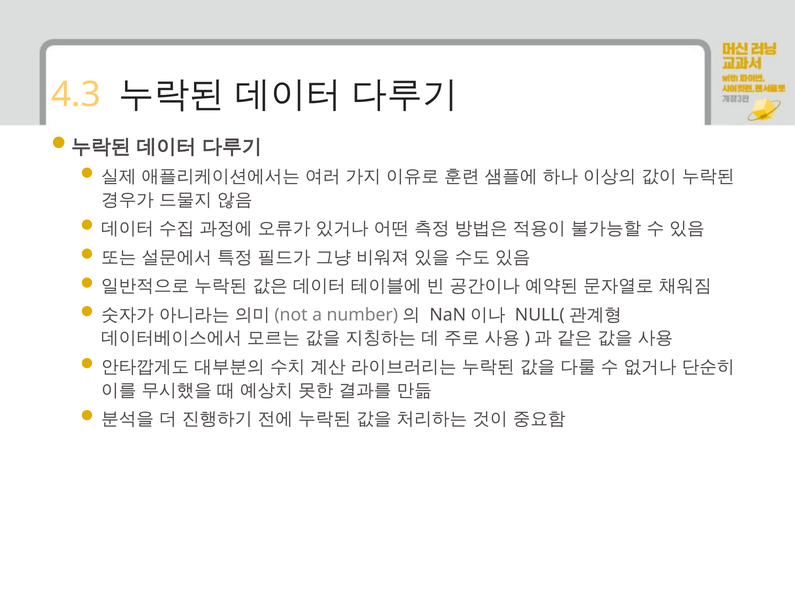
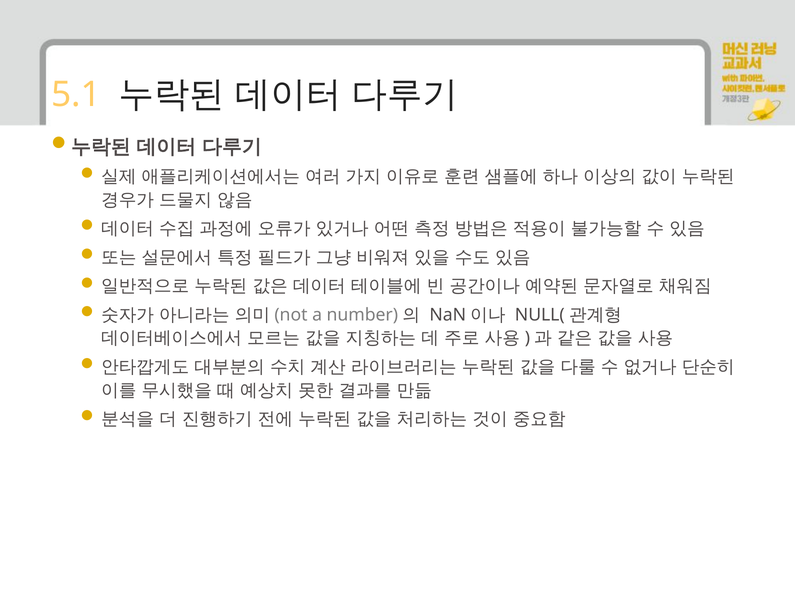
4.3: 4.3 -> 5.1 (76, 95)
